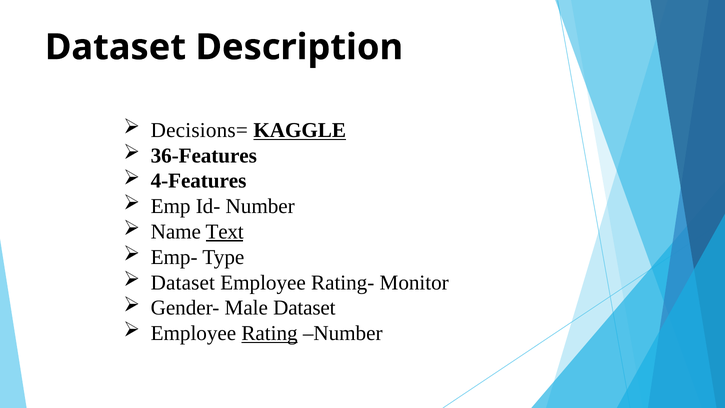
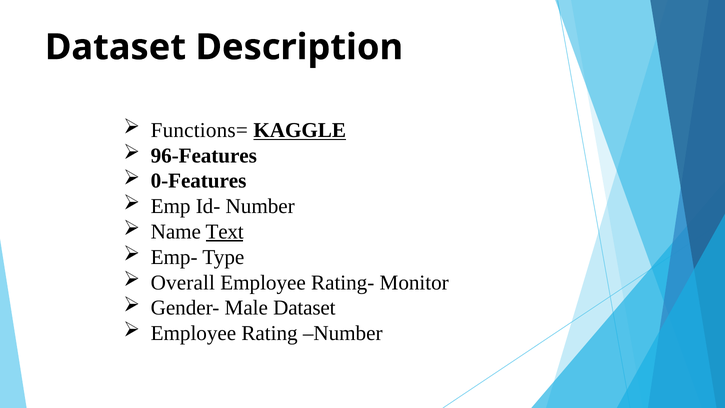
Decisions=: Decisions= -> Functions= (199, 130)
36-Features: 36-Features -> 96-Features (204, 156)
4-Features: 4-Features -> 0-Features (199, 181)
Dataset: Dataset -> Overall (183, 282)
Rating underline: present -> none (270, 333)
